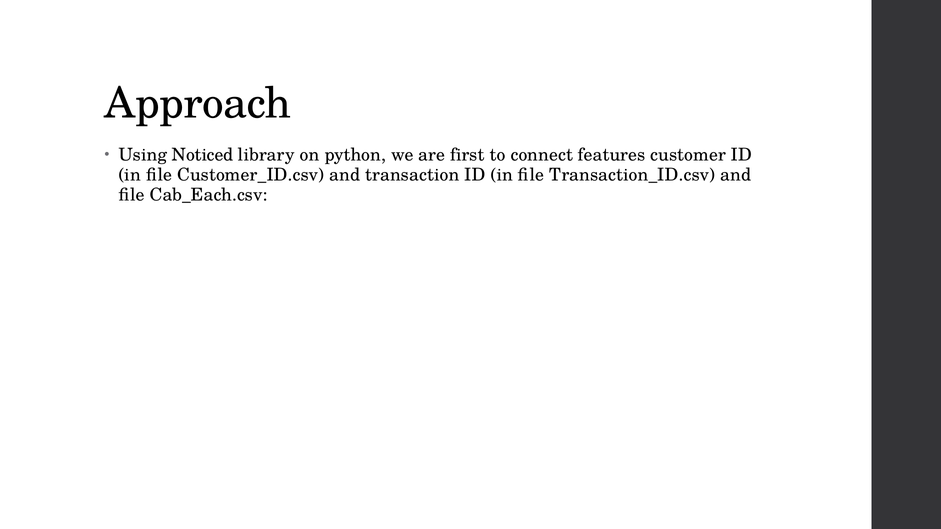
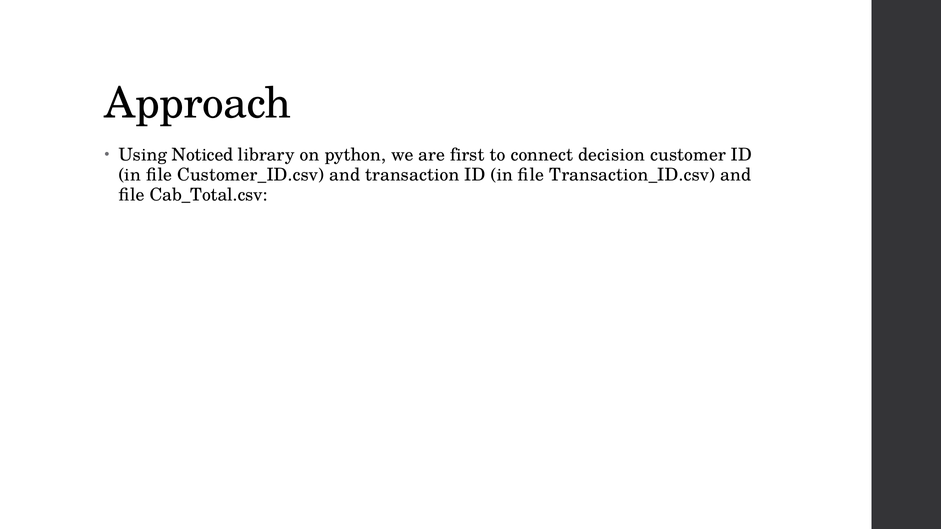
features: features -> decision (612, 155)
Cab_Each.csv: Cab_Each.csv -> Cab_Total.csv (209, 195)
